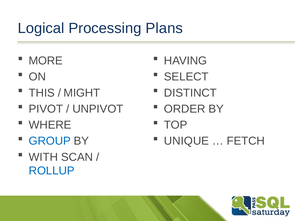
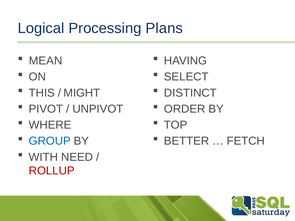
MORE: MORE -> MEAN (46, 61)
UNIQUE: UNIQUE -> BETTER (187, 141)
SCAN: SCAN -> NEED (77, 157)
ROLLUP colour: blue -> red (52, 171)
